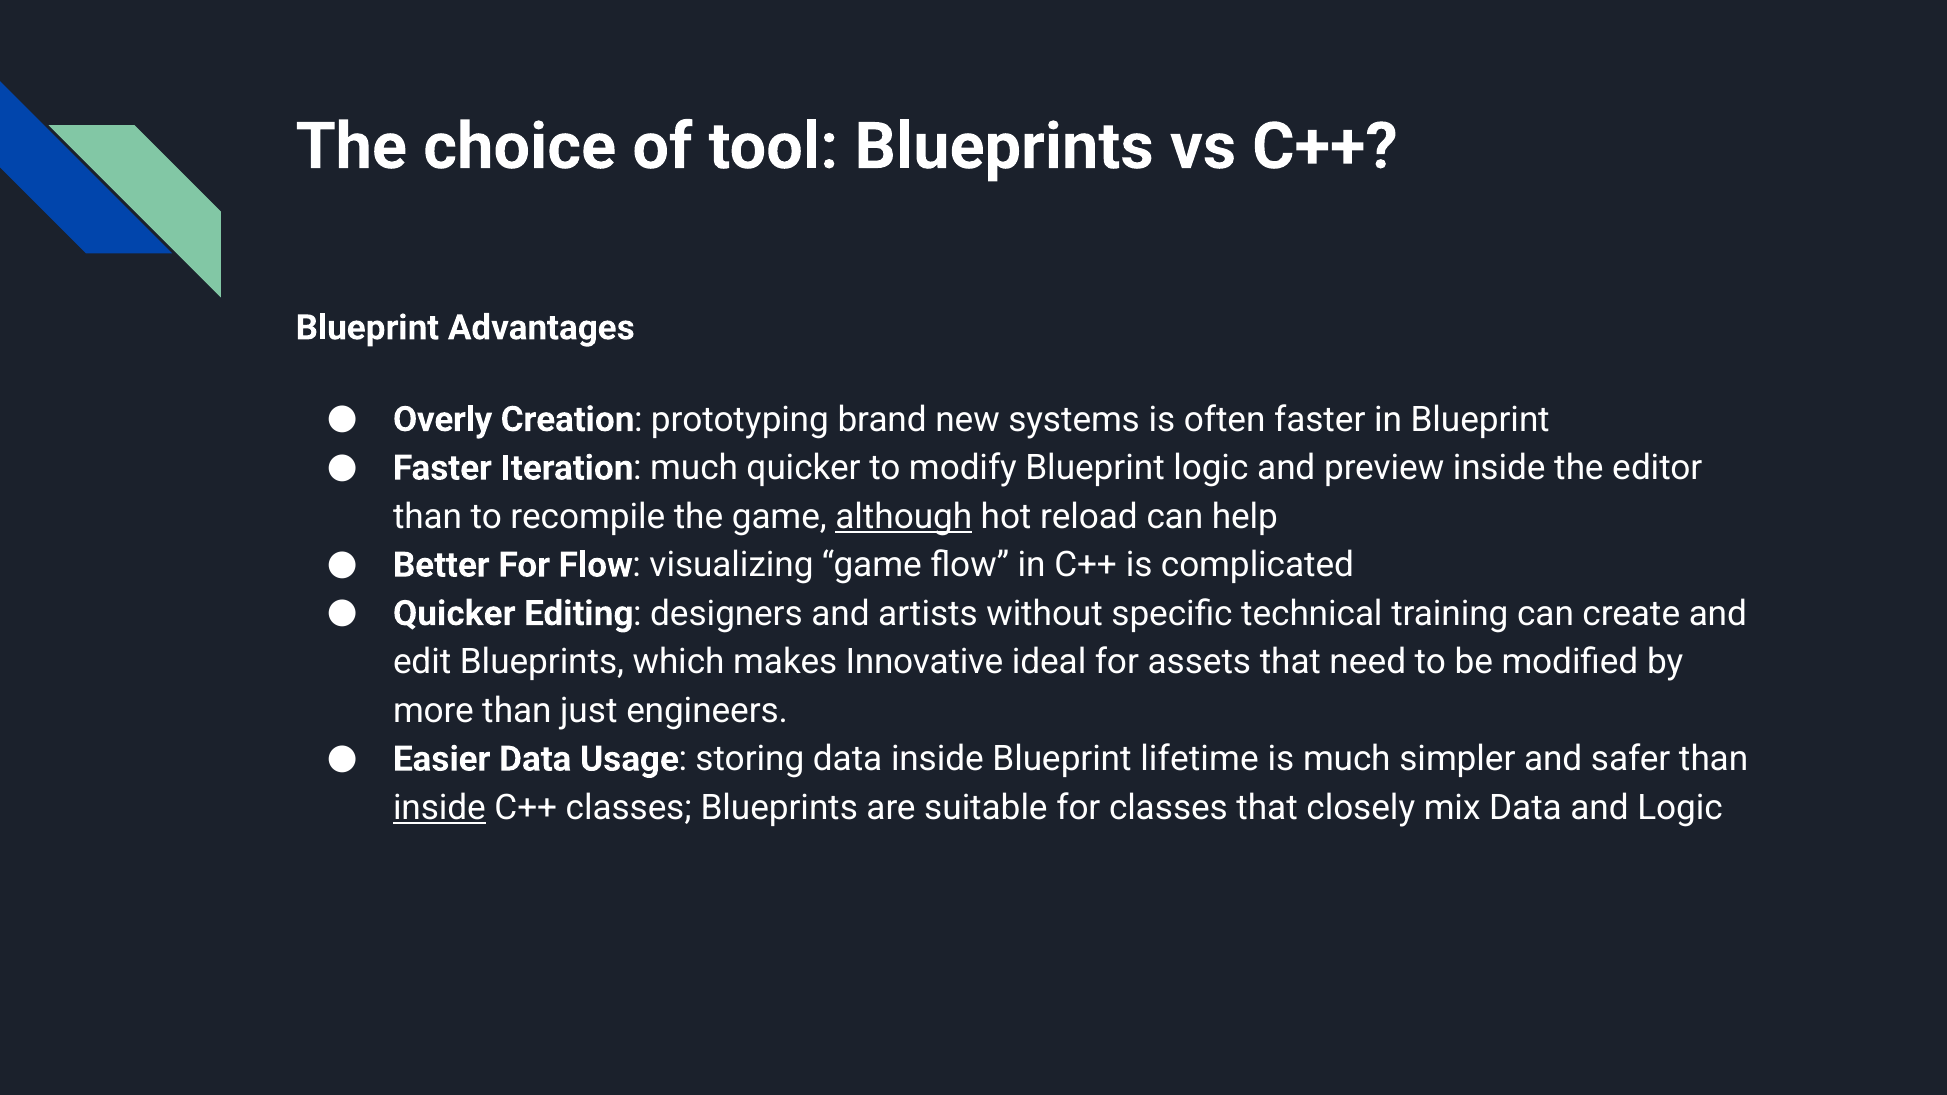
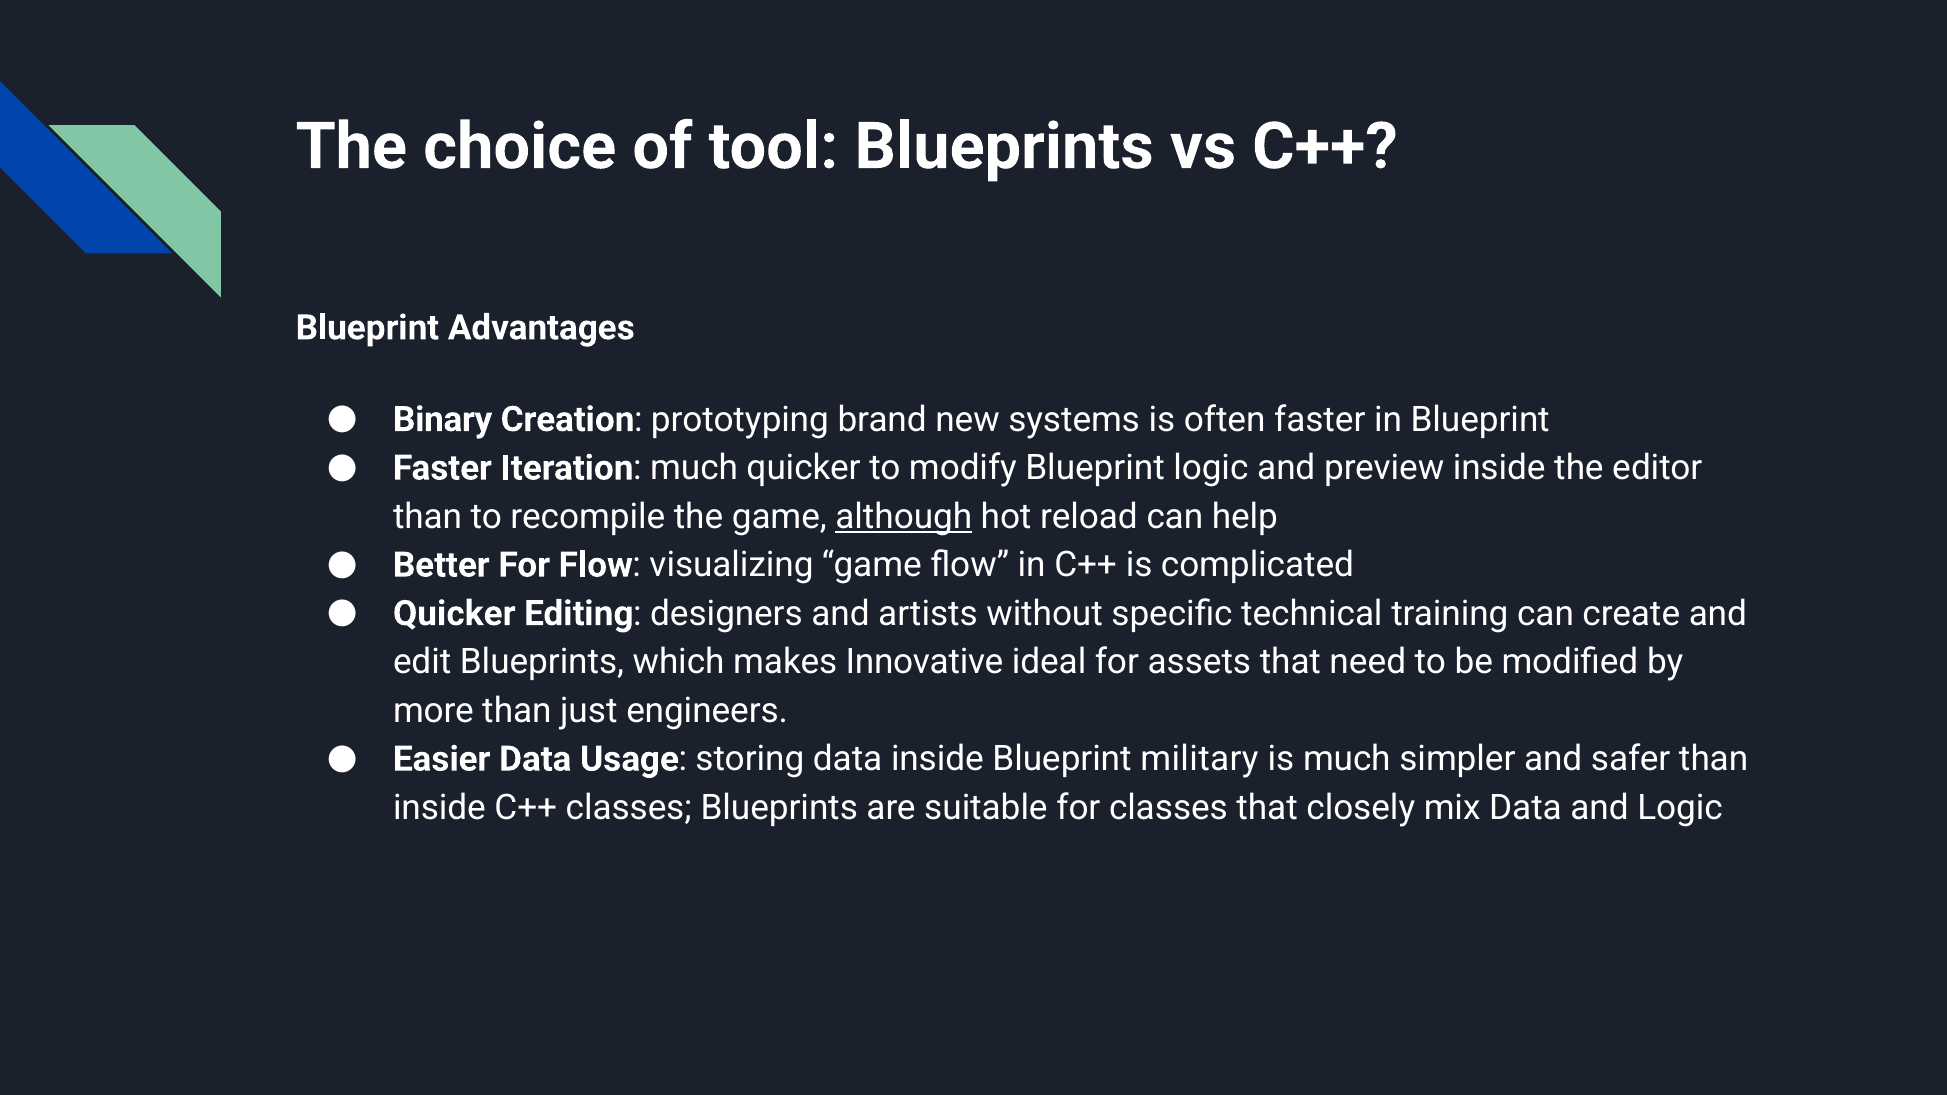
Overly: Overly -> Binary (443, 420)
lifetime: lifetime -> military (1199, 759)
inside underline: present -> none (439, 808)
